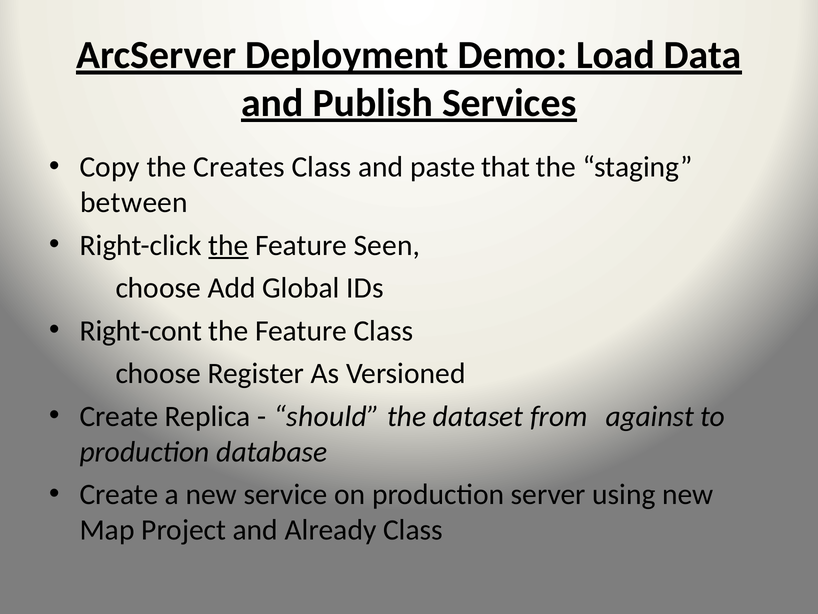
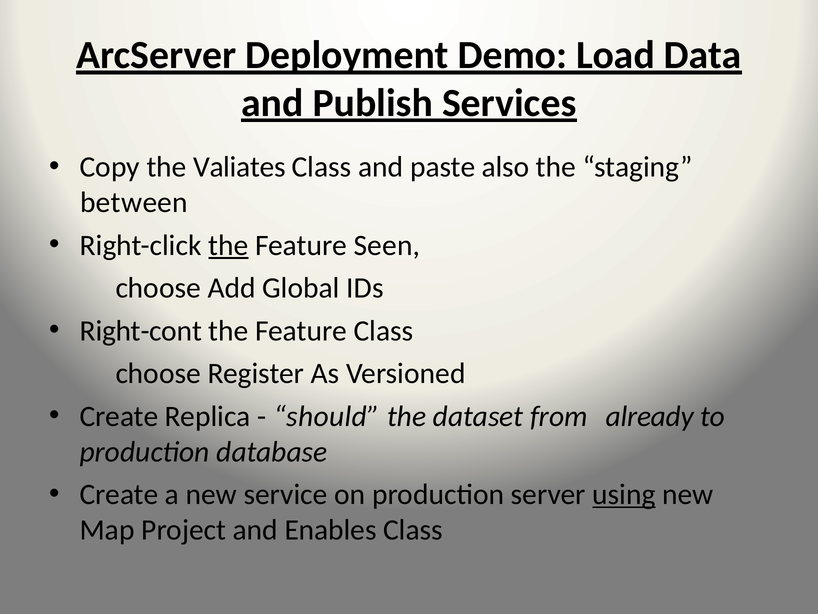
Creates: Creates -> Valiates (239, 167)
that: that -> also (506, 167)
against: against -> already (650, 416)
using underline: none -> present (624, 494)
Already: Already -> Enables (331, 530)
